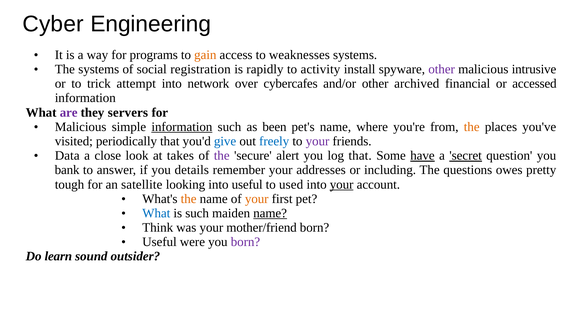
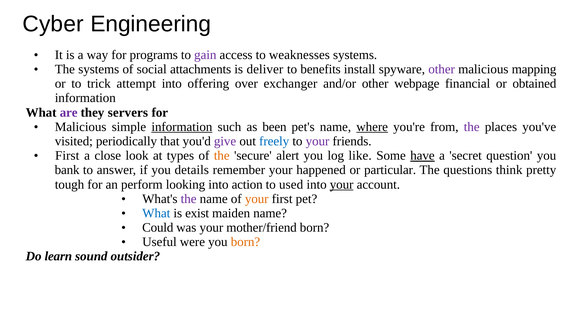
gain colour: orange -> purple (205, 55)
registration: registration -> attachments (201, 69)
rapidly: rapidly -> deliver (265, 69)
activity: activity -> benefits (321, 69)
intrusive: intrusive -> mapping (534, 69)
network: network -> offering (208, 84)
cybercafes: cybercafes -> exchanger (290, 84)
archived: archived -> webpage (417, 84)
accessed: accessed -> obtained (534, 84)
where underline: none -> present (372, 127)
the colour: orange -> purple (472, 127)
give colour: blue -> purple (225, 141)
Data: Data -> First (67, 156)
takes: takes -> types (180, 156)
the colour: purple -> orange (222, 156)
log that: that -> like (360, 156)
secret underline: present -> none (466, 156)
addresses: addresses -> happened (321, 170)
including: including -> particular (390, 170)
owes: owes -> think (509, 170)
satellite: satellite -> perform (142, 184)
into useful: useful -> action (247, 184)
the colour: orange -> purple (189, 199)
is such: such -> exist (197, 213)
name underline: present -> none (270, 213)
Think: Think -> Could (158, 228)
born colour: purple -> orange (245, 242)
